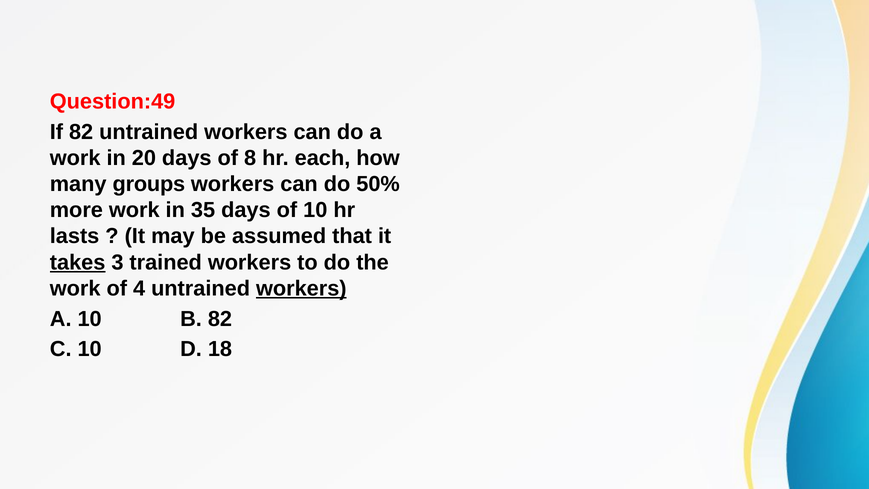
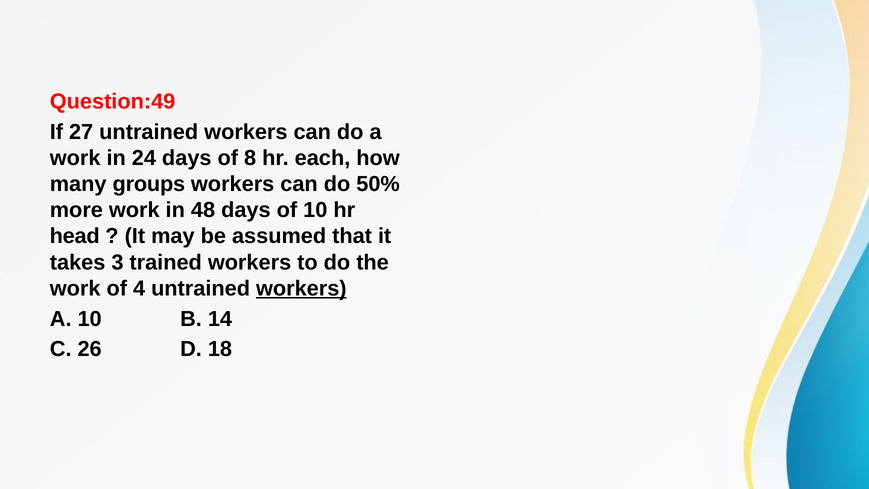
If 82: 82 -> 27 (81, 132)
20: 20 -> 24 (144, 158)
35: 35 -> 48 (203, 210)
lasts: lasts -> head (75, 236)
takes underline: present -> none (78, 262)
B 82: 82 -> 14 (220, 319)
C 10: 10 -> 26 (90, 349)
